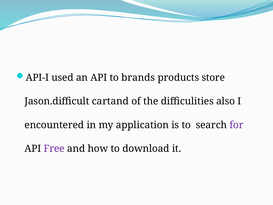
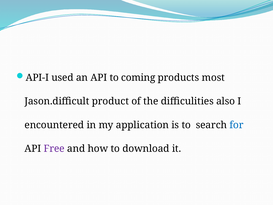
brands: brands -> coming (138, 78)
store: store -> most (213, 78)
cartand: cartand -> product (110, 101)
for colour: purple -> blue (236, 125)
